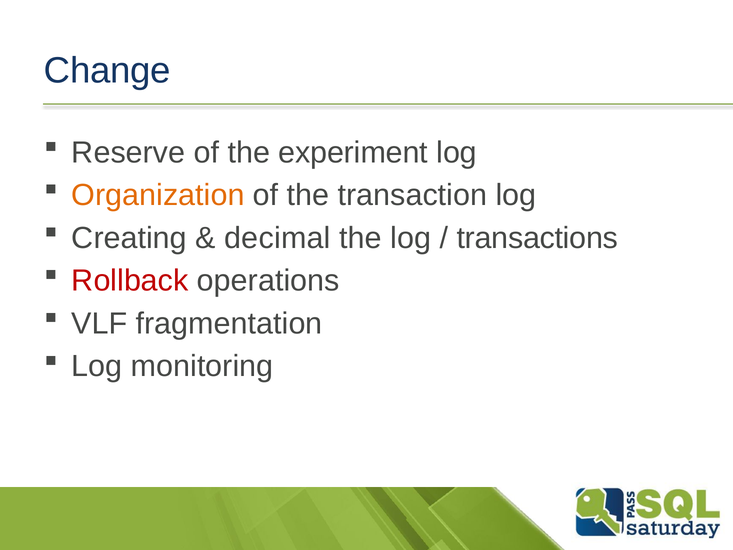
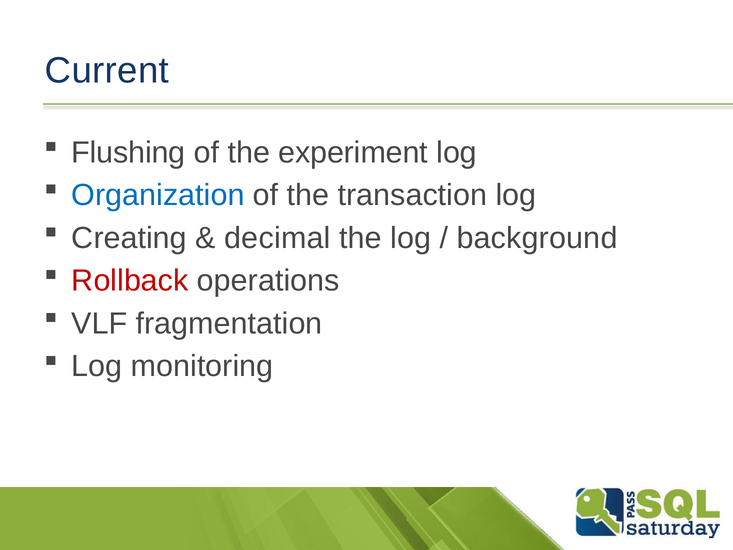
Change: Change -> Current (107, 70)
Reserve: Reserve -> Flushing (128, 152)
Organization colour: orange -> blue (158, 195)
transactions: transactions -> background (537, 238)
